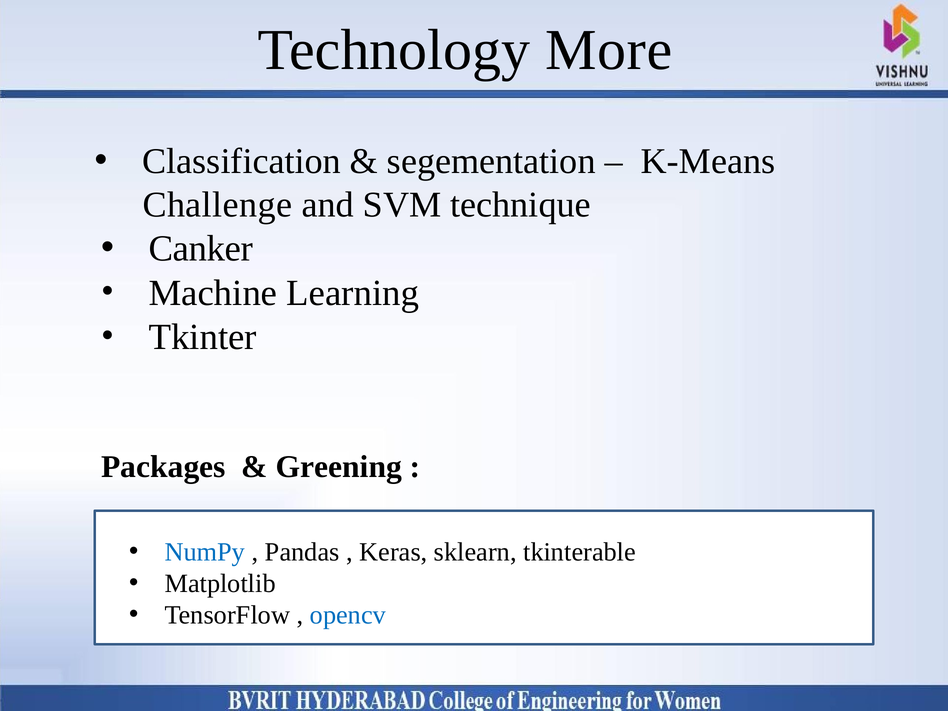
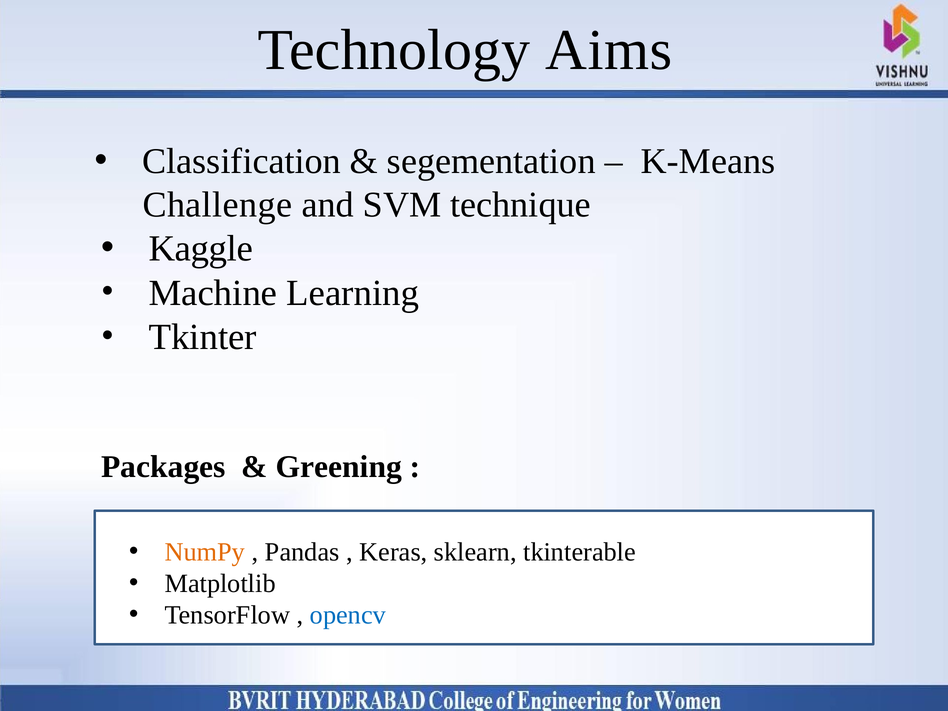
More: More -> Aims (609, 50)
Canker: Canker -> Kaggle (201, 249)
NumPy colour: blue -> orange (205, 552)
